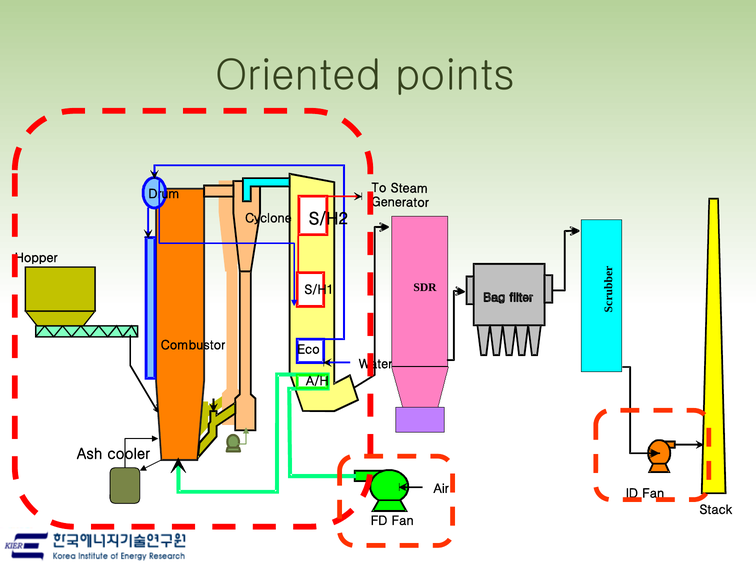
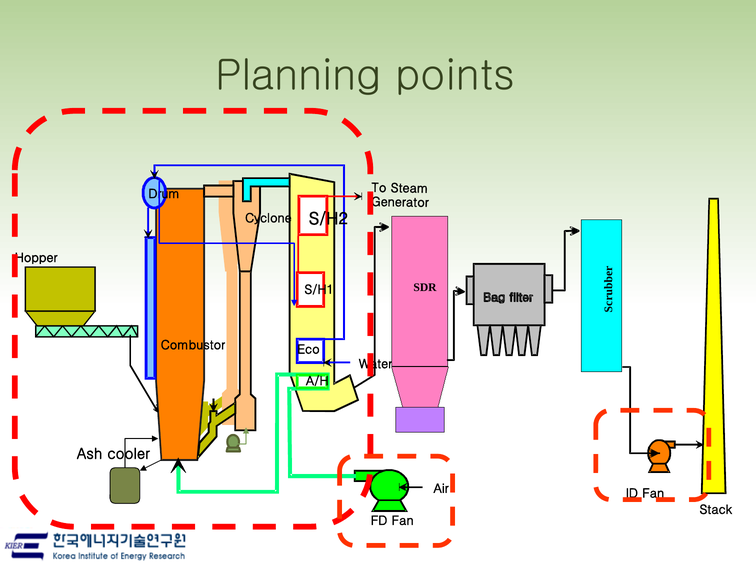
Oriented: Oriented -> Planning (298, 75)
